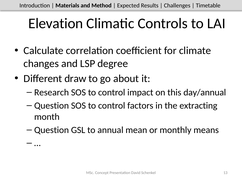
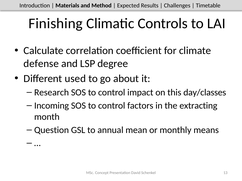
Elevation: Elevation -> Finishing (56, 23)
changes: changes -> defense (41, 64)
draw: draw -> used (75, 79)
day/annual: day/annual -> day/classes (205, 93)
Question: Question -> Incoming (52, 106)
